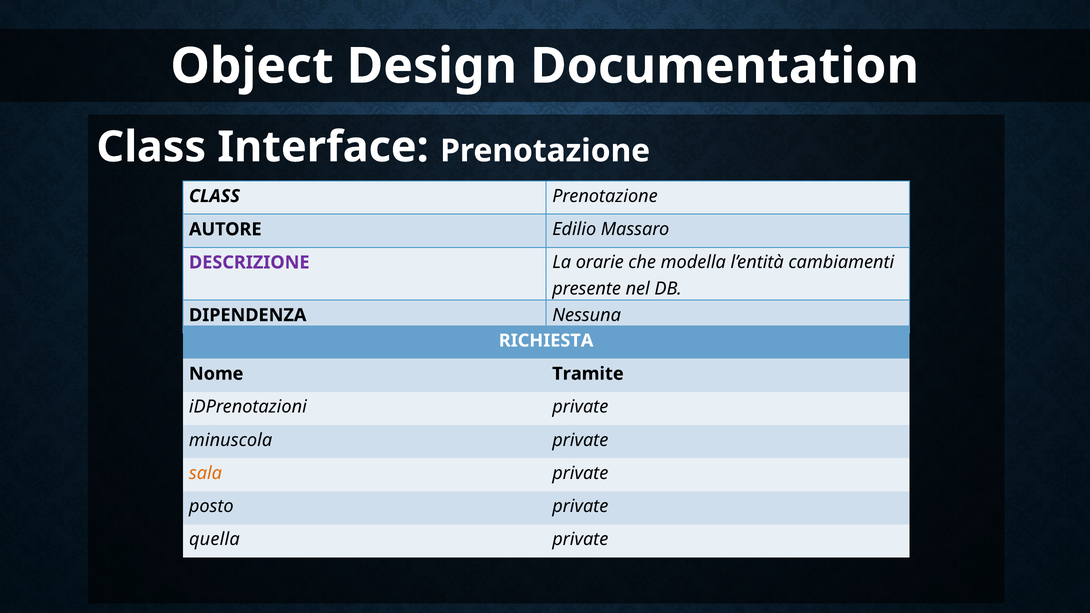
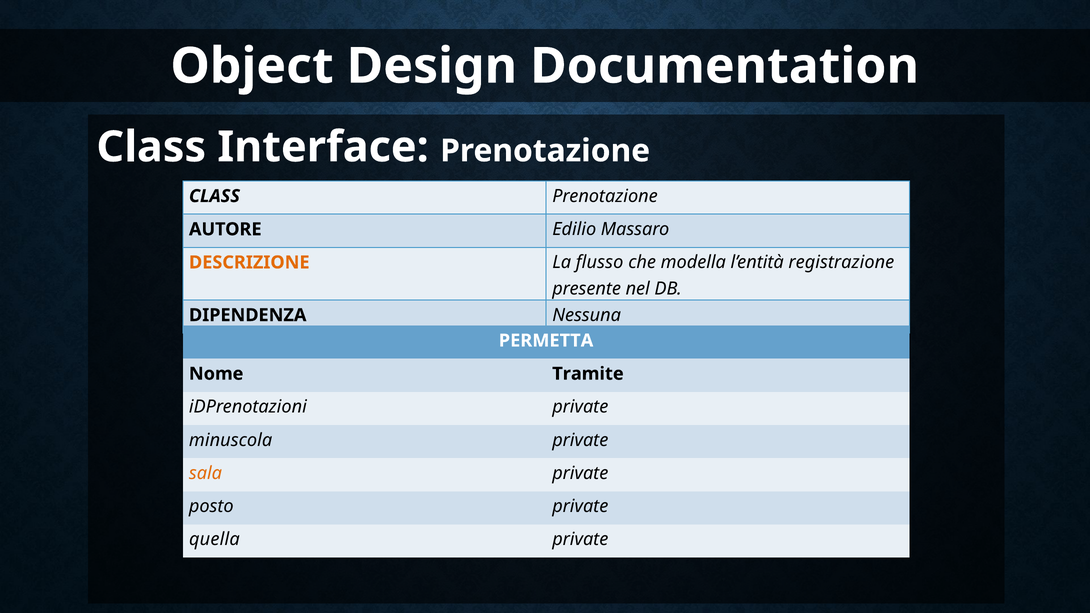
DESCRIZIONE colour: purple -> orange (249, 262)
orarie: orarie -> flusso (600, 262)
cambiamenti: cambiamenti -> registrazione (841, 262)
RICHIESTA: RICHIESTA -> PERMETTA (546, 341)
